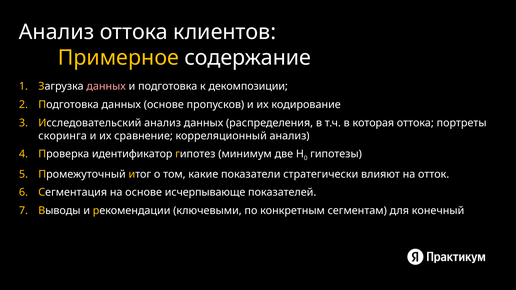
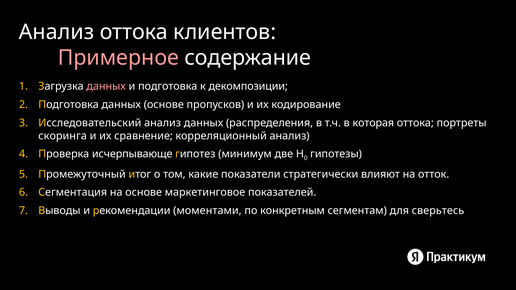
Примерное colour: yellow -> pink (118, 58)
идентификатор: идентификатор -> исчерпывающе (132, 154)
исчерпывающе: исчерпывающе -> маркетинговое (205, 193)
ключевыми: ключевыми -> моментами (207, 211)
конечный: конечный -> сверьтесь (438, 211)
